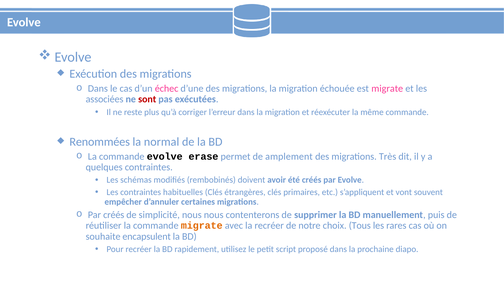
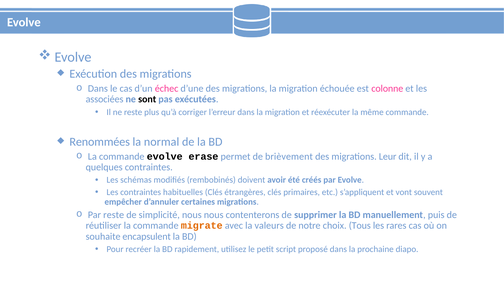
est migrate: migrate -> colonne (387, 88)
sont colour: red -> black (147, 99)
amplement: amplement -> brièvement (289, 156)
Très: Très -> Leur (388, 156)
Par créés: créés -> reste (114, 214)
la recréer: recréer -> valeurs (269, 225)
